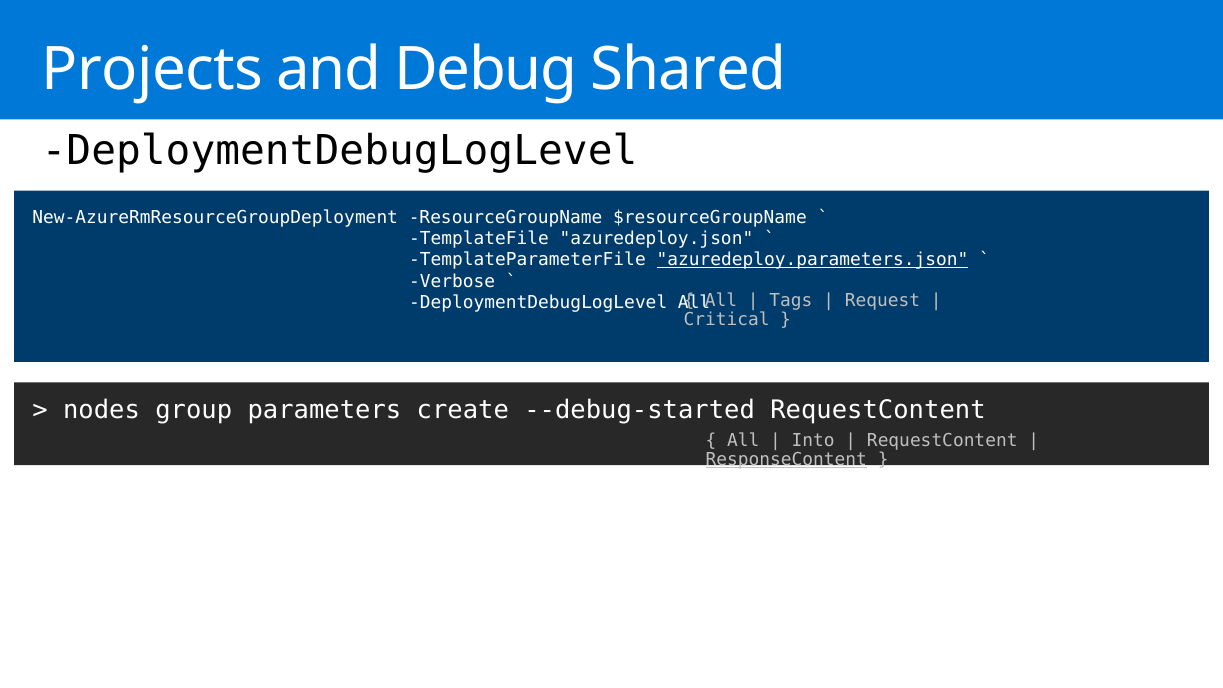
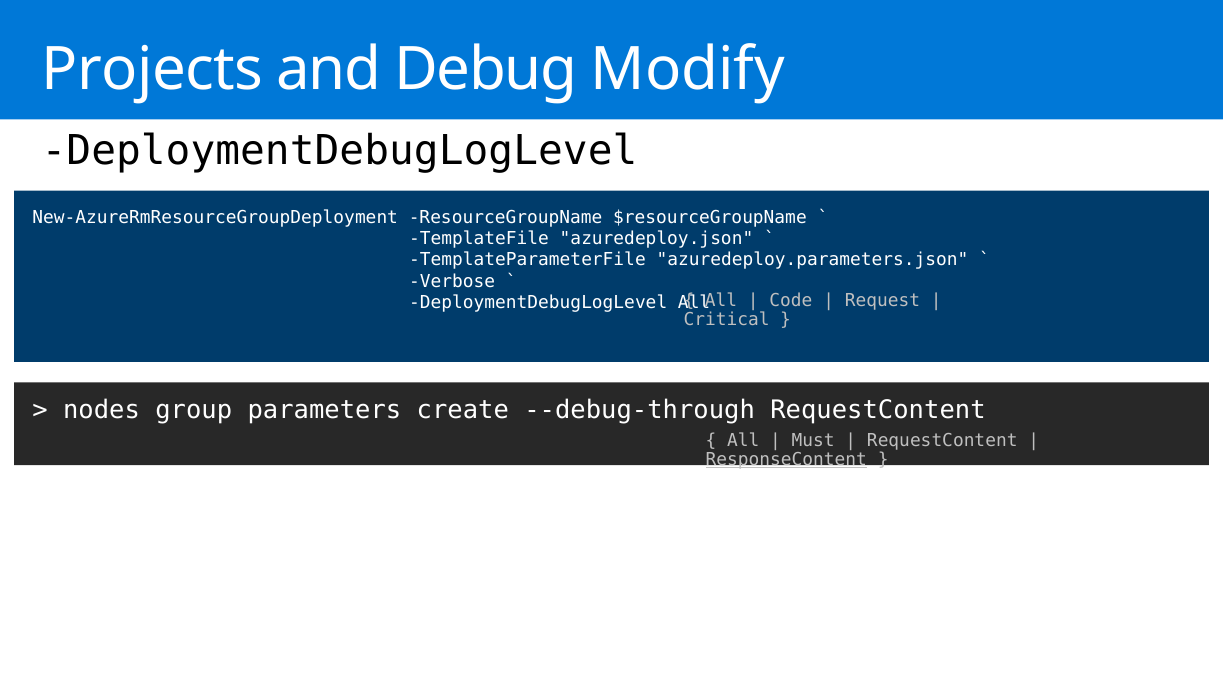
Shared: Shared -> Modify (688, 70)
azuredeploy.parameters.json underline: present -> none (812, 260)
Tags: Tags -> Code (791, 300)
--debug-started: --debug-started -> --debug-through (640, 411)
Into: Into -> Must (813, 440)
